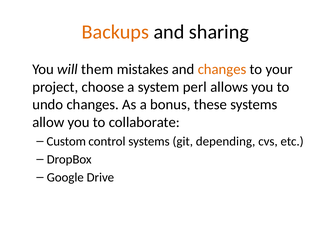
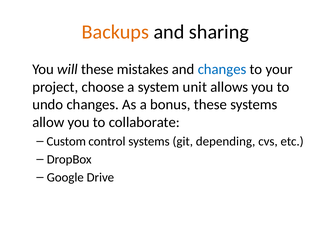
will them: them -> these (97, 69)
changes colour: orange -> blue (222, 69)
perl: perl -> unit (195, 87)
